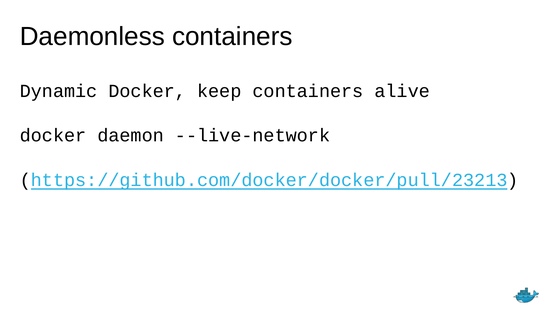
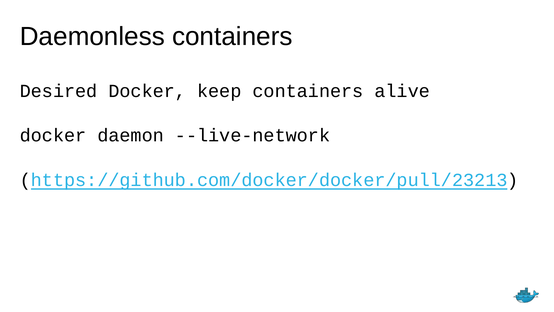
Dynamic: Dynamic -> Desired (59, 91)
